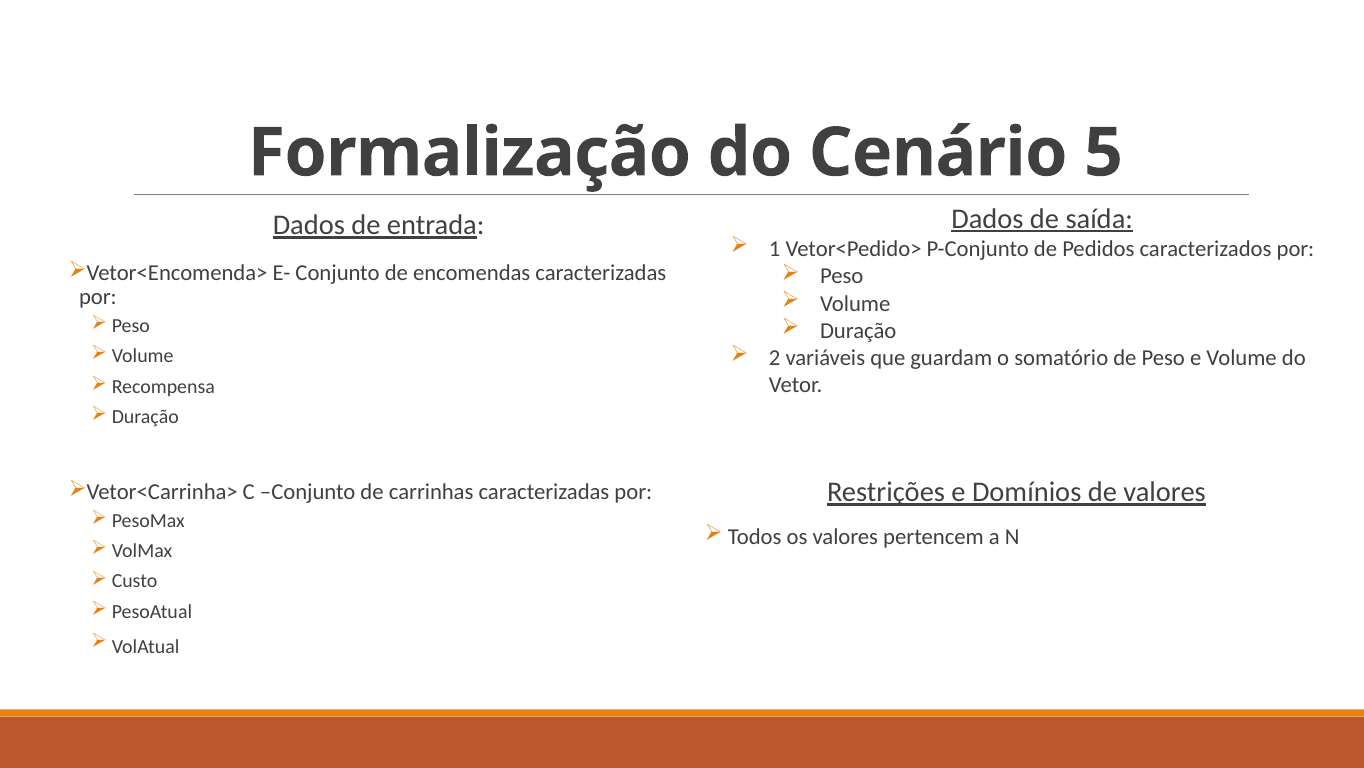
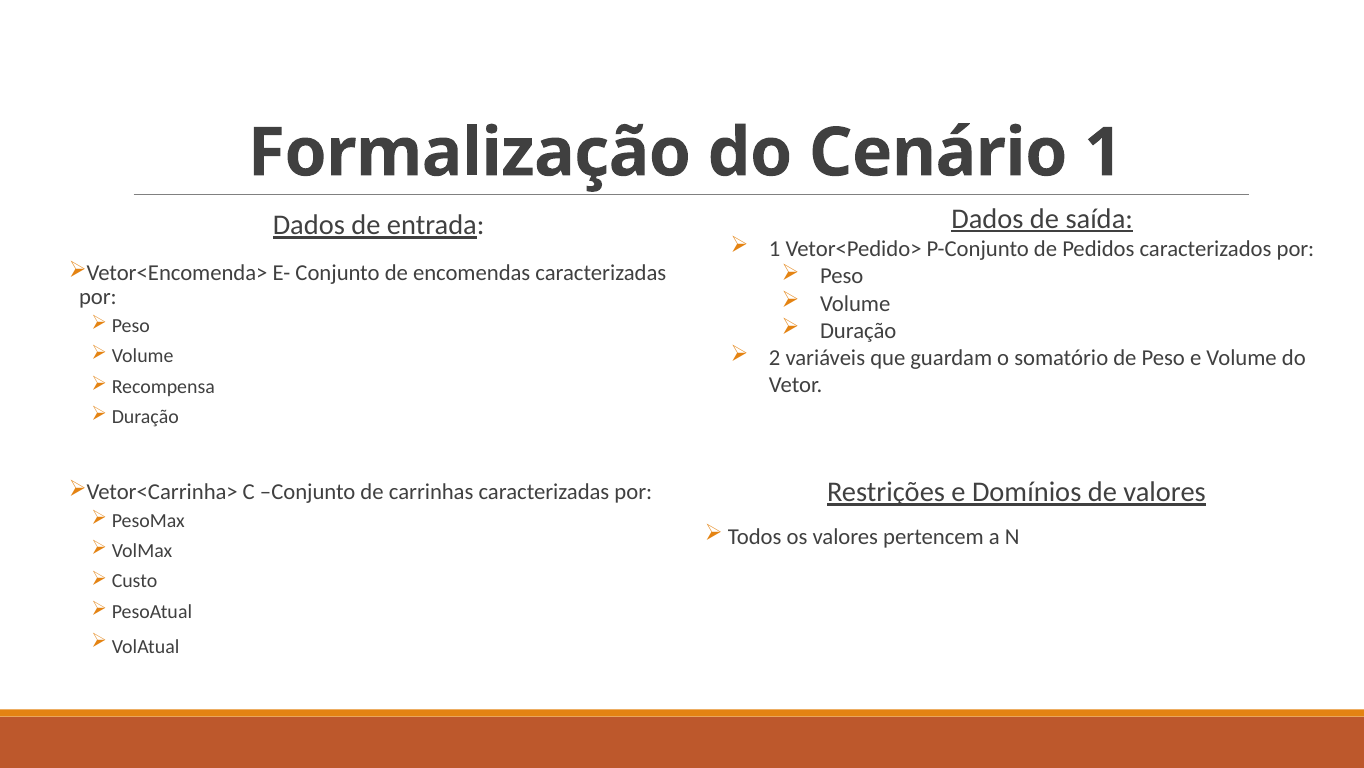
Cenário 5: 5 -> 1 (1103, 153)
